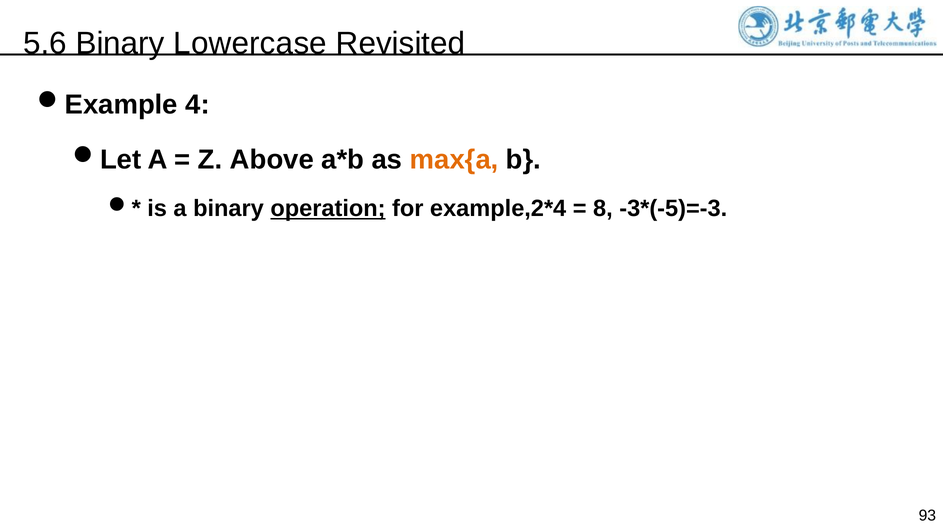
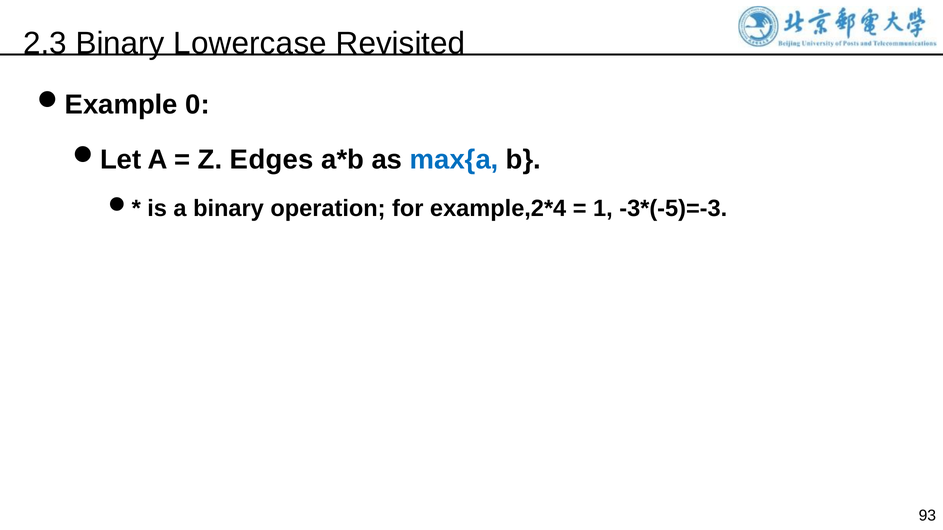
5.6: 5.6 -> 2.3 (45, 43)
4: 4 -> 0 (198, 105)
Above: Above -> Edges (272, 160)
max{a colour: orange -> blue (454, 160)
operation underline: present -> none (328, 209)
8: 8 -> 1 (603, 209)
